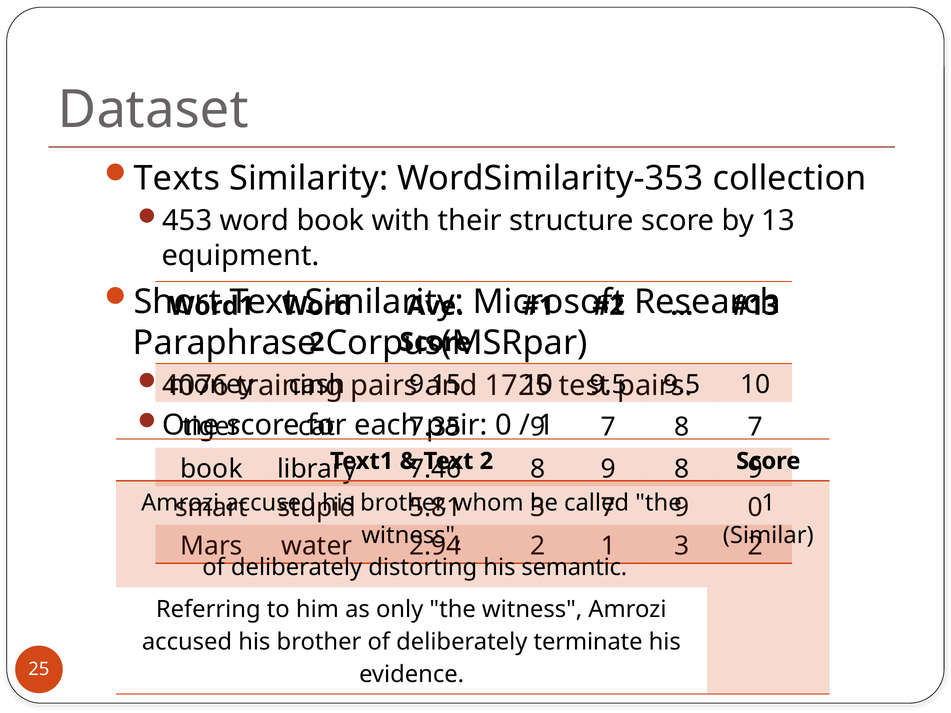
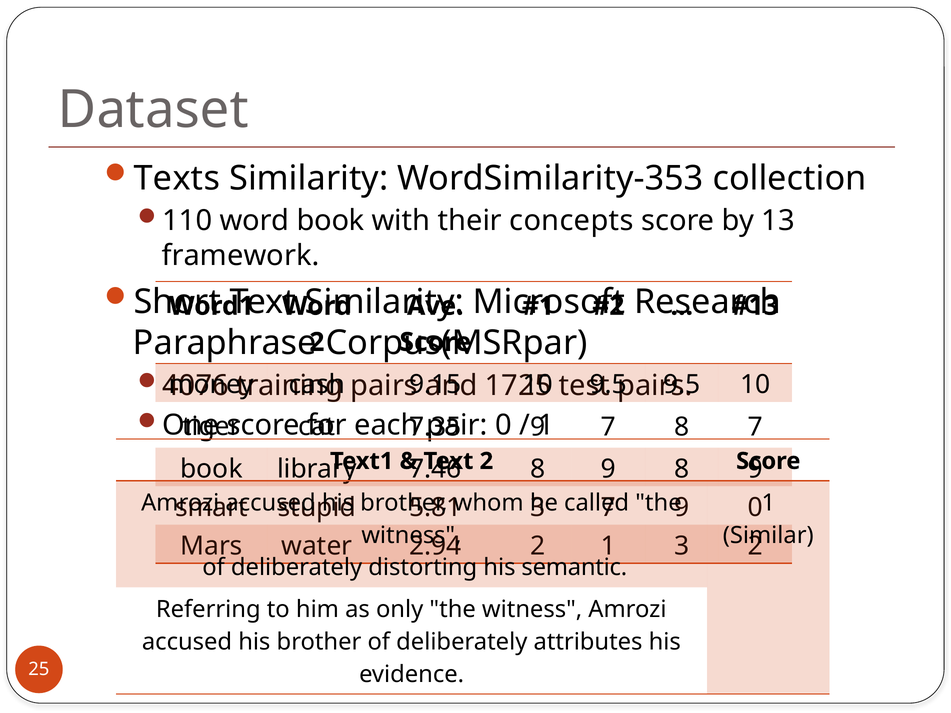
453: 453 -> 110 (187, 221)
structure: structure -> concepts (571, 221)
equipment: equipment -> framework (240, 256)
terminate: terminate -> attributes (588, 642)
